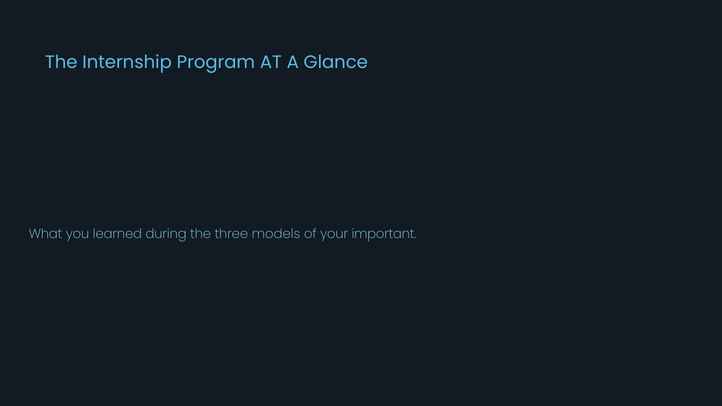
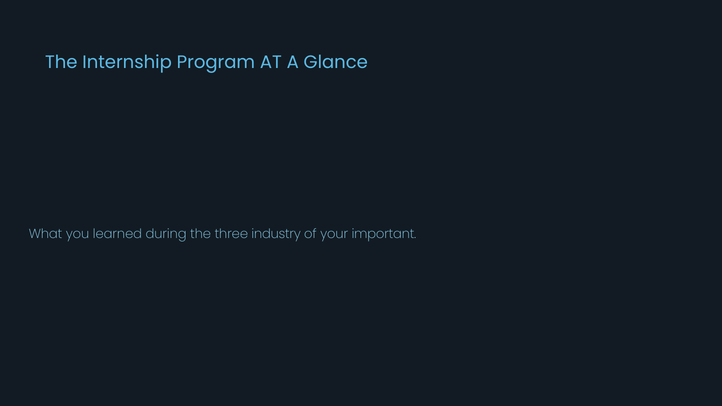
models: models -> industry (276, 234)
